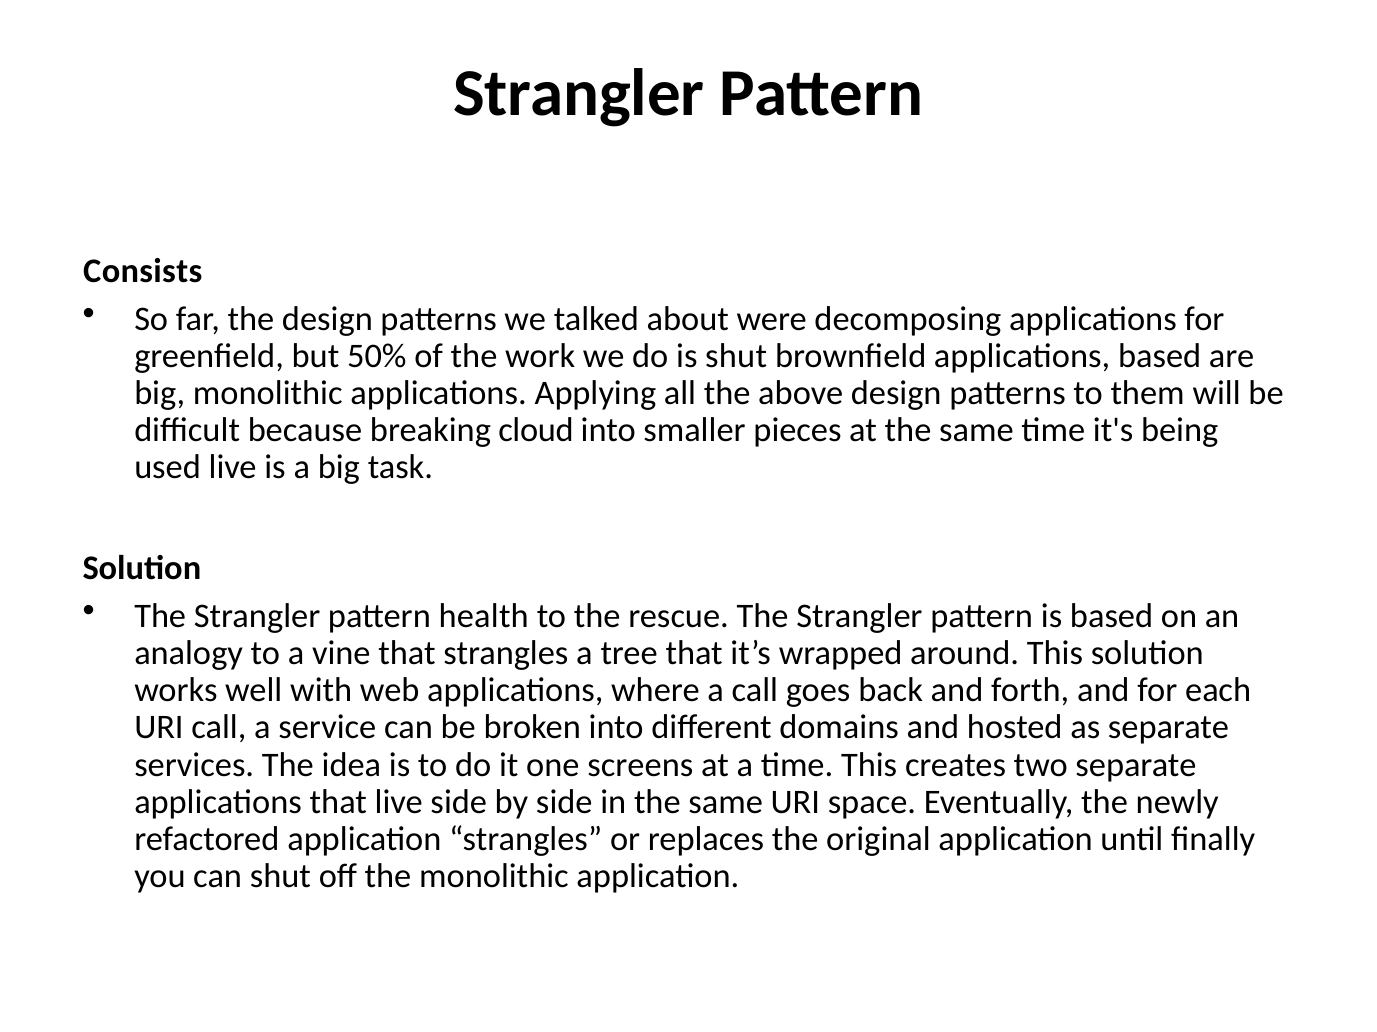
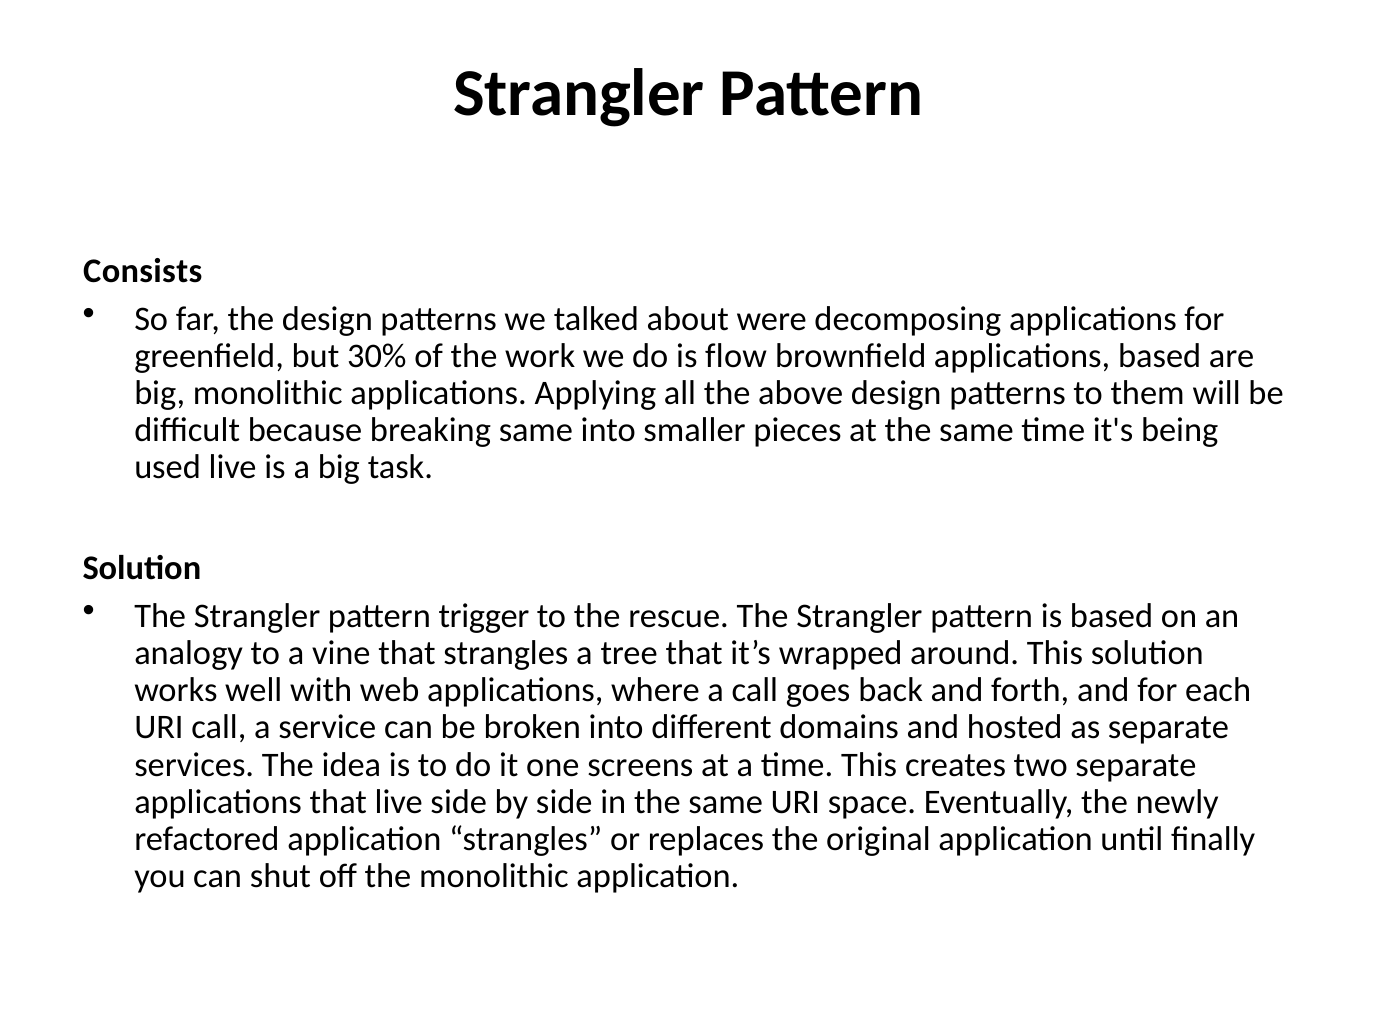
50%: 50% -> 30% (377, 356)
is shut: shut -> flow (736, 356)
breaking cloud: cloud -> same (536, 431)
health: health -> trigger (484, 617)
